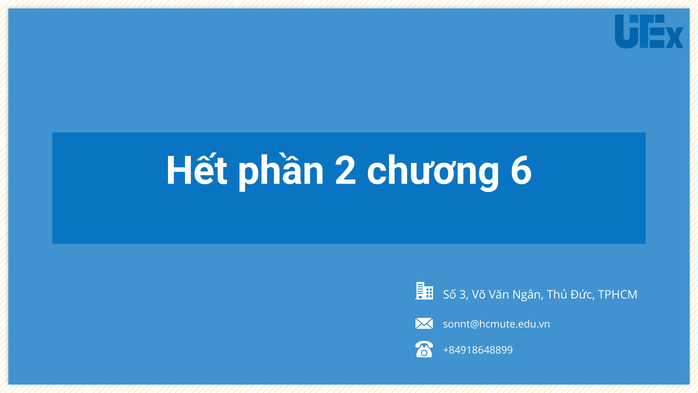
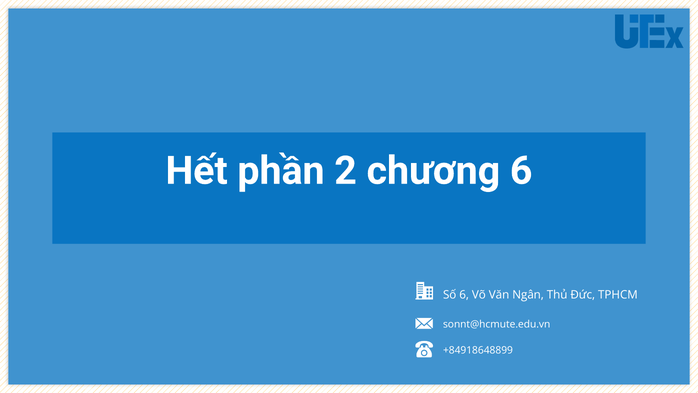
Số 3: 3 -> 6 (464, 295)
